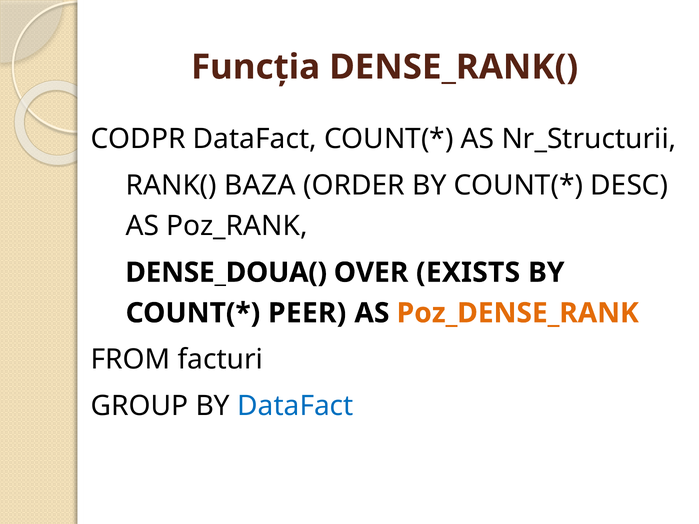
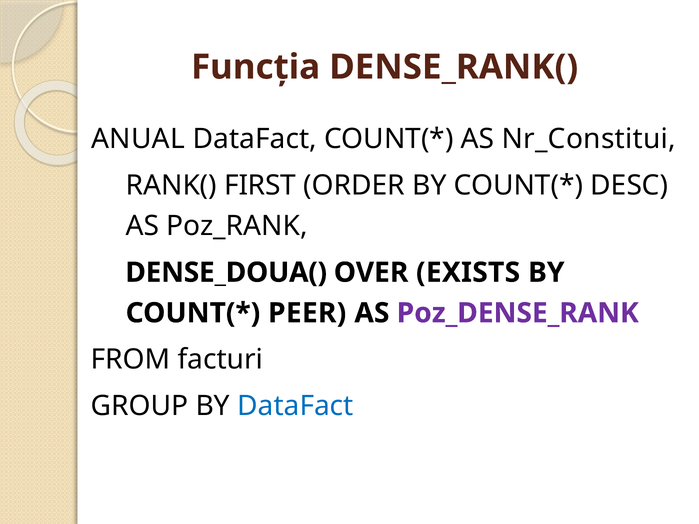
CODPR: CODPR -> ANUAL (138, 139)
Nr_Structurii: Nr_Structurii -> Nr_Constitui (589, 139)
BAZA: BAZA -> FIRST (260, 186)
Poz_DENSE_RANK colour: orange -> purple (518, 313)
